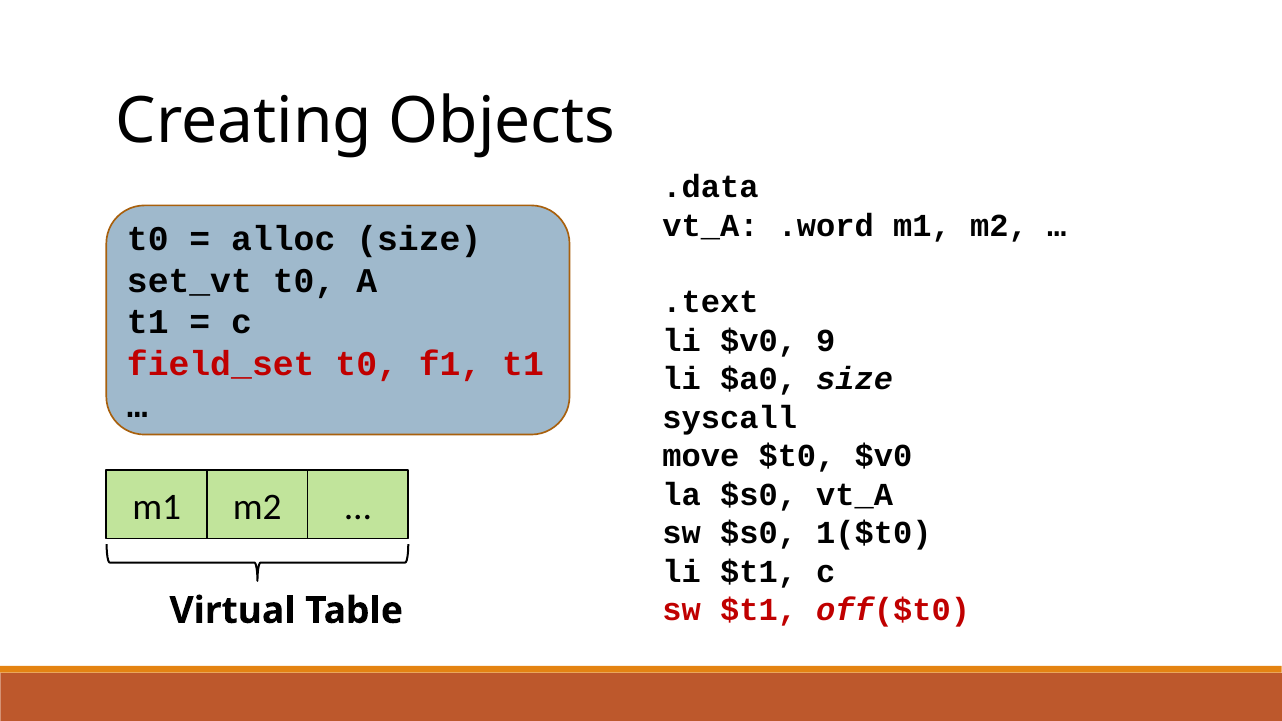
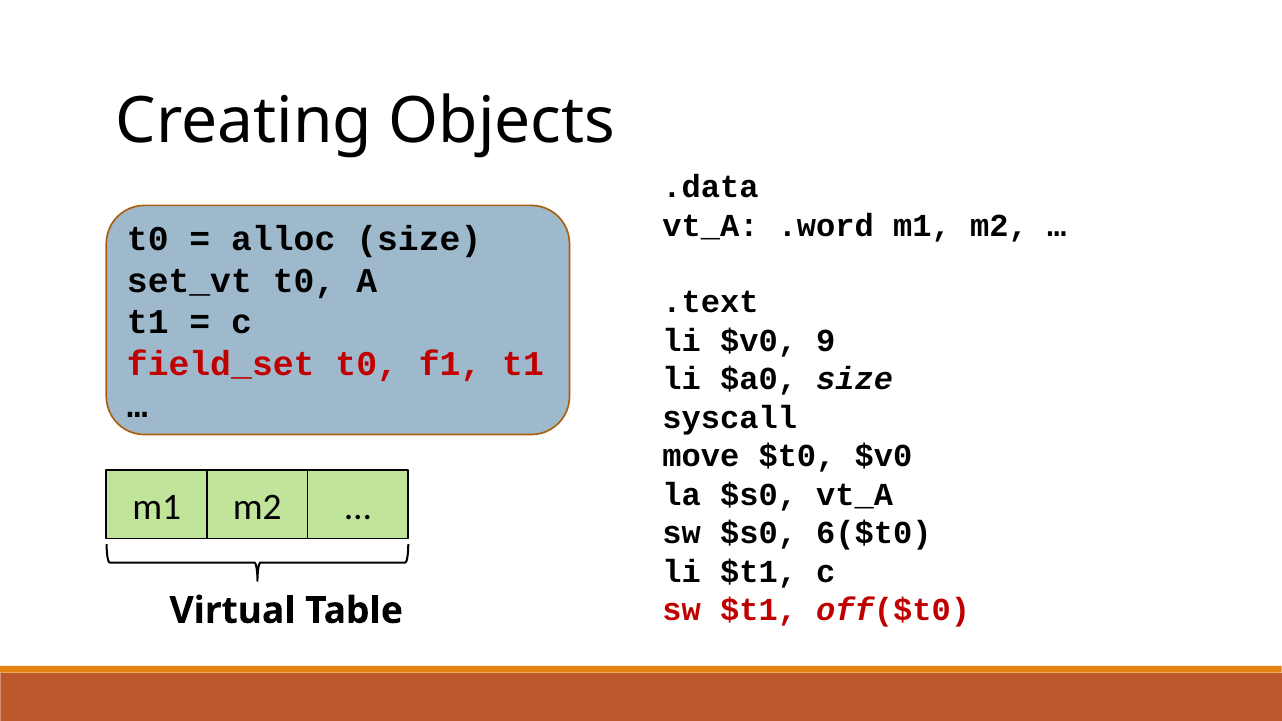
1($t0: 1($t0 -> 6($t0 (874, 533)
